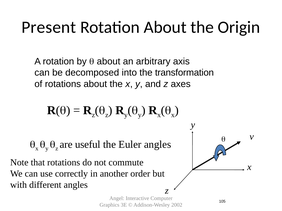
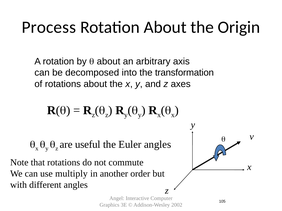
Present: Present -> Process (49, 27)
correctly: correctly -> multiply (71, 174)
